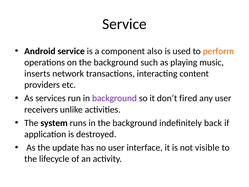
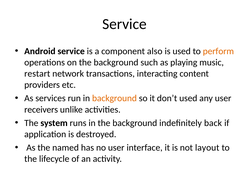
inserts: inserts -> restart (37, 74)
background colour: purple -> orange (114, 98)
don’t fired: fired -> used (188, 98)
update: update -> named (66, 147)
visible: visible -> layout (207, 147)
